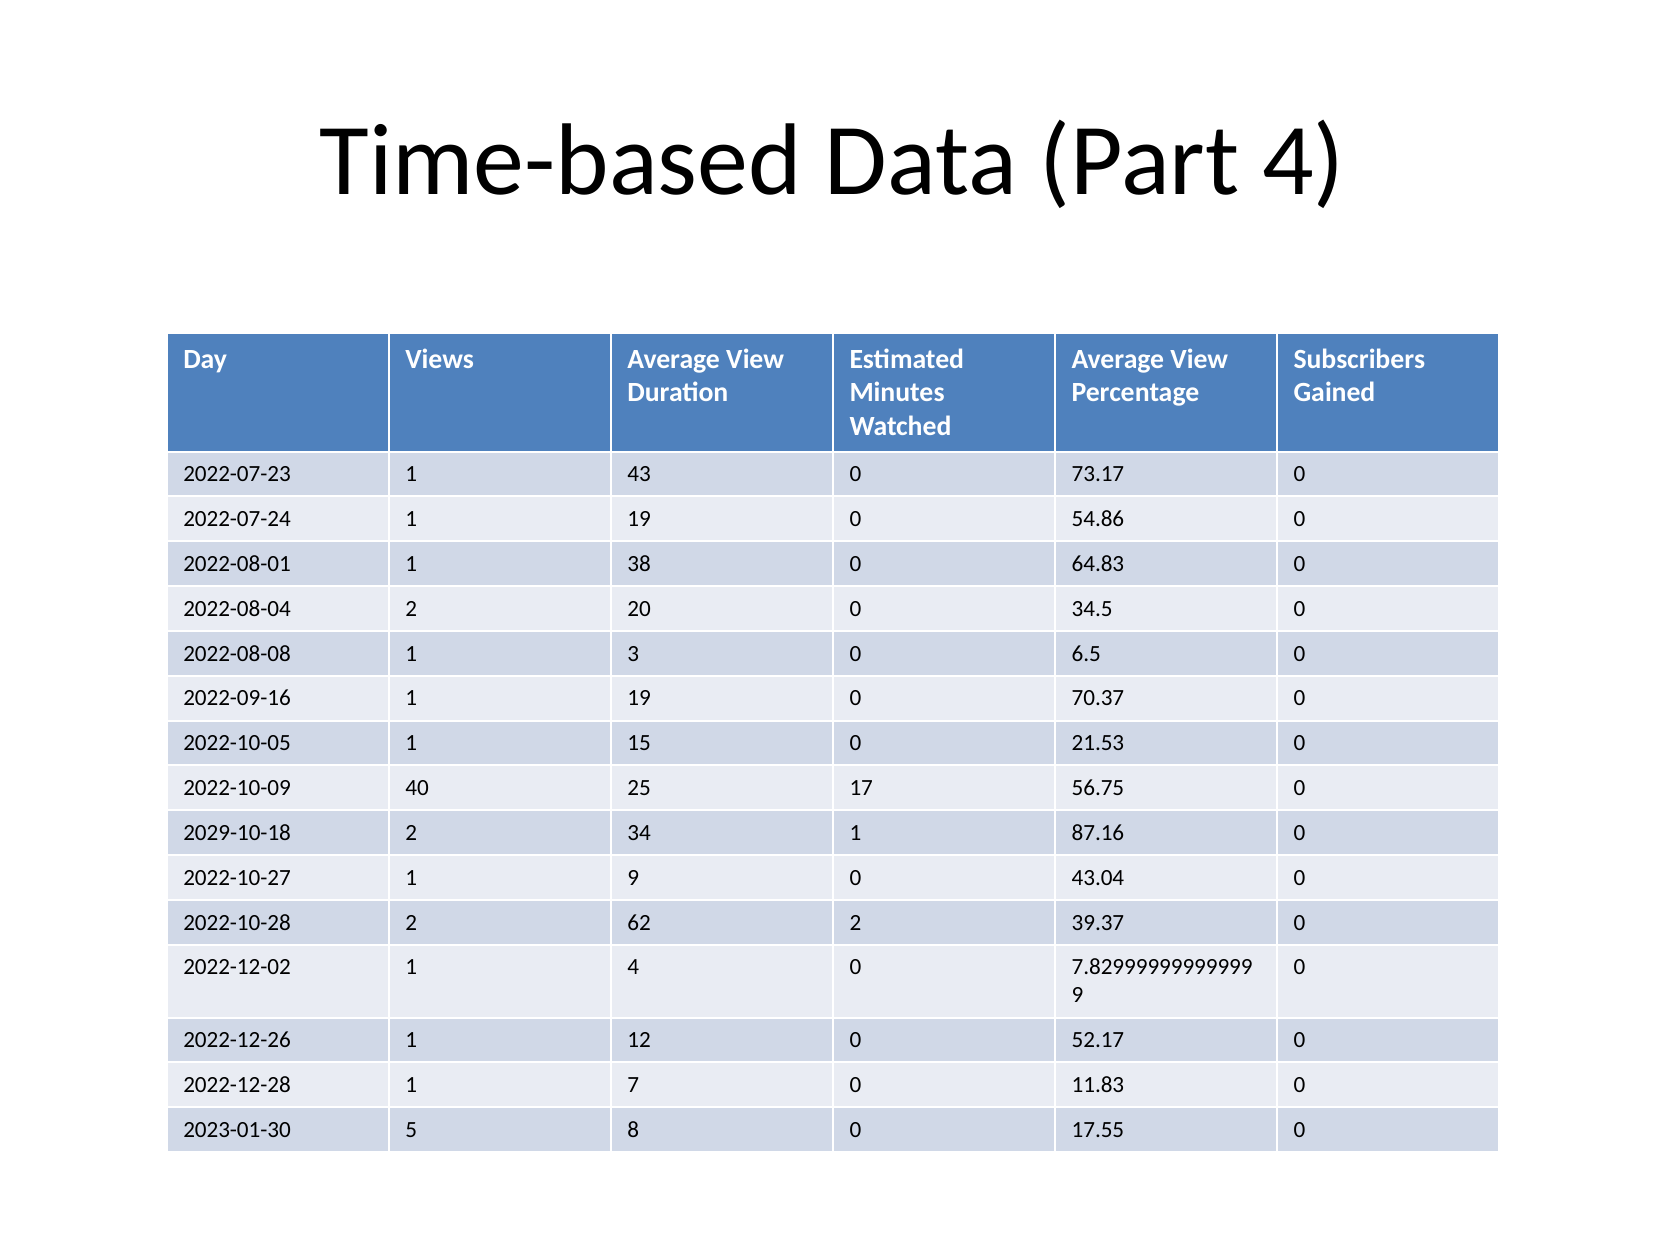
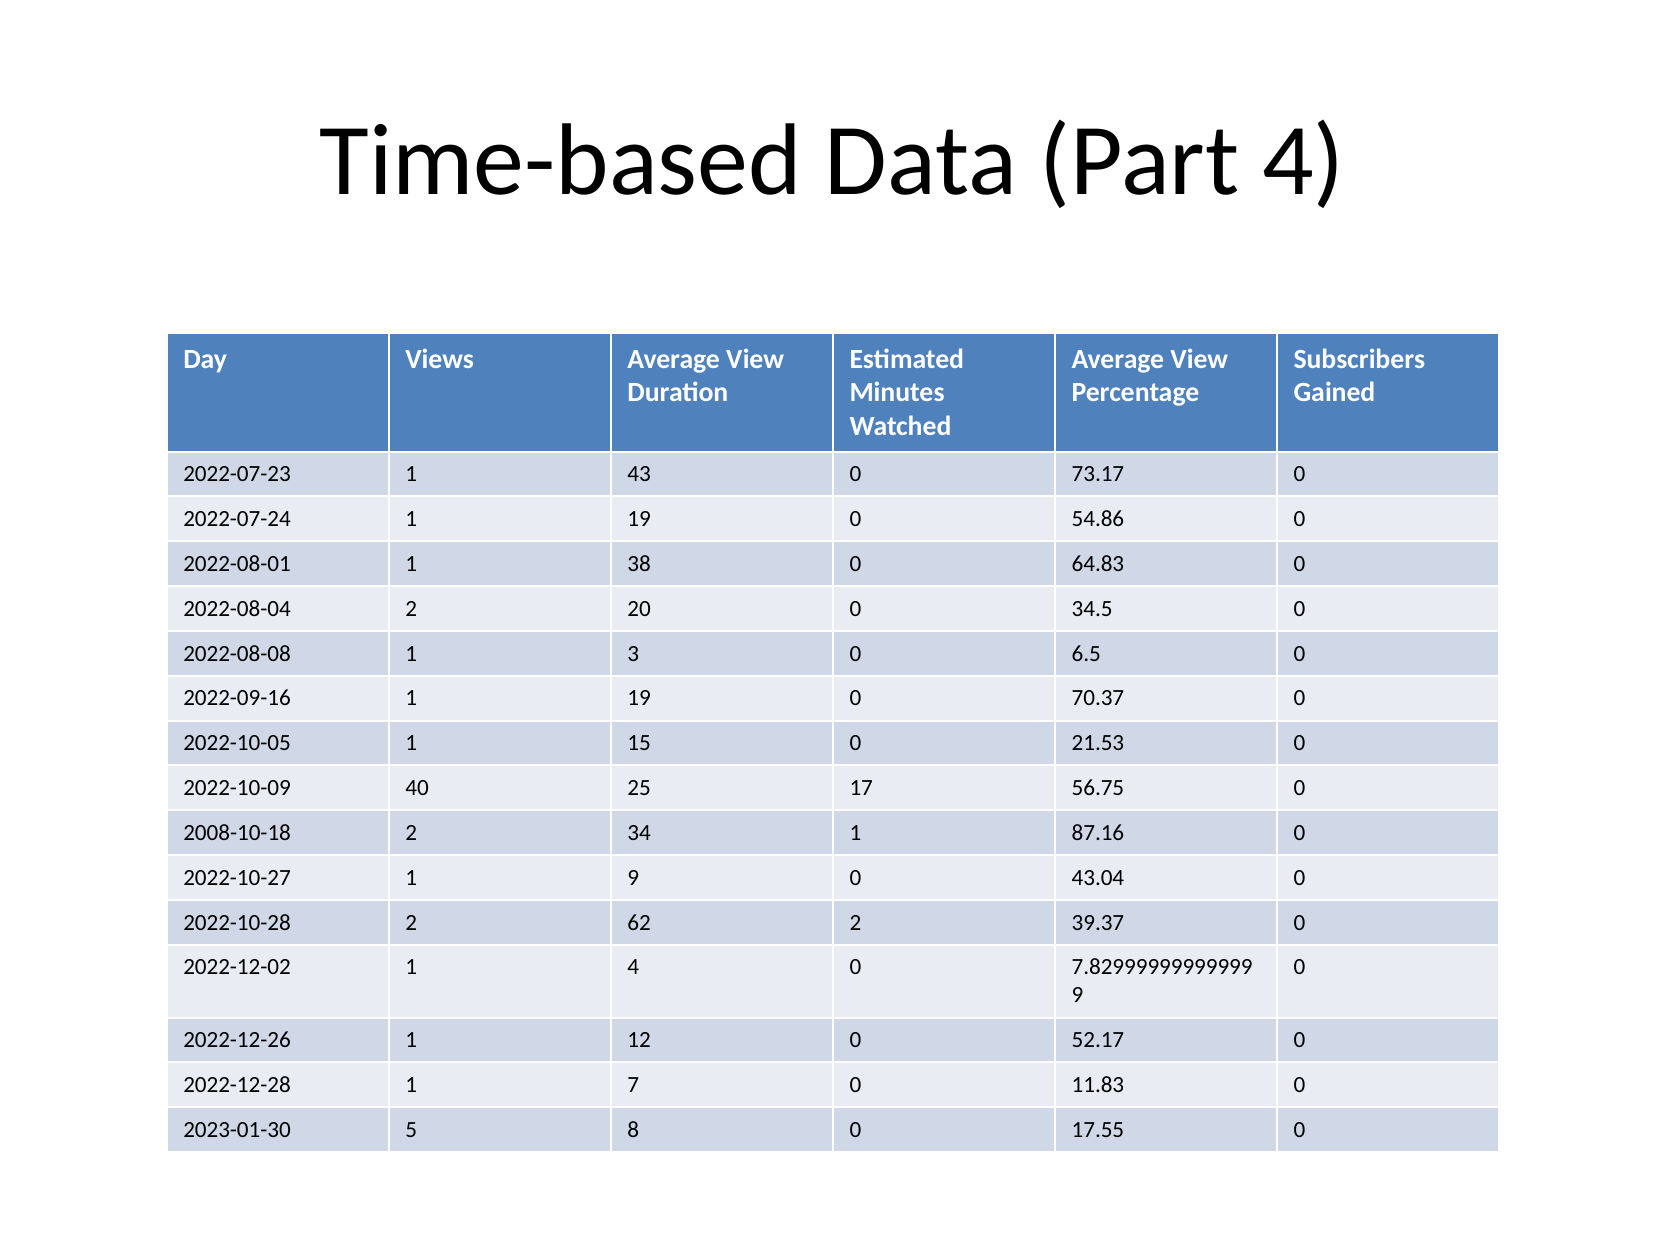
2029-10-18: 2029-10-18 -> 2008-10-18 (237, 832)
